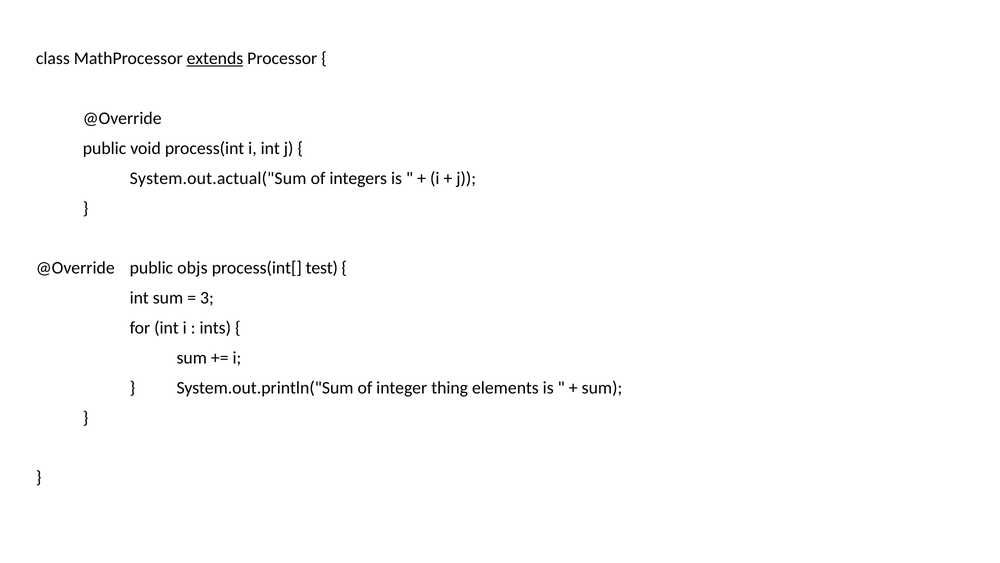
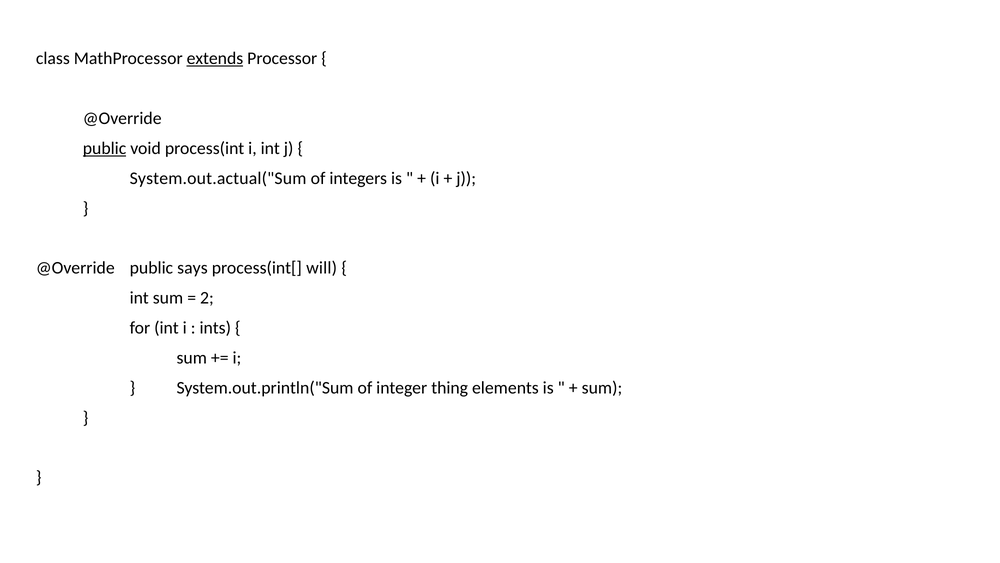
public underline: none -> present (105, 148)
objs: objs -> says (192, 268)
test: test -> will (322, 268)
3: 3 -> 2 (207, 298)
